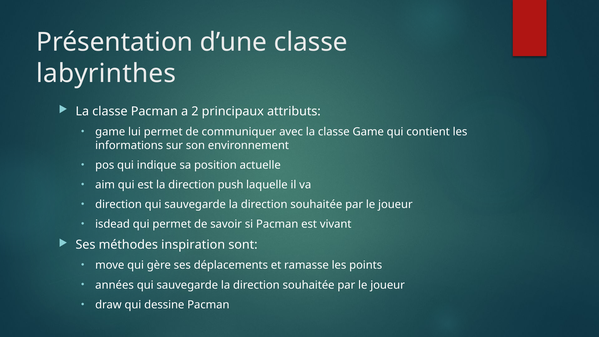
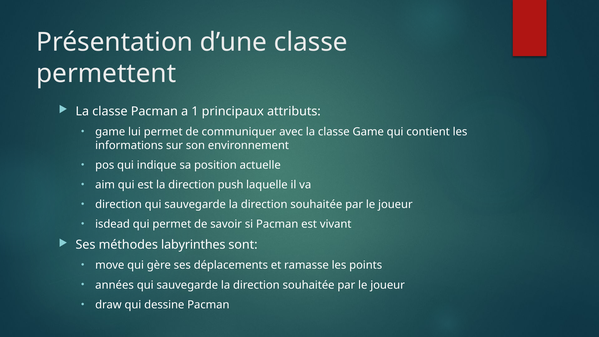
labyrinthes: labyrinthes -> permettent (106, 74)
2: 2 -> 1 (195, 111)
inspiration: inspiration -> labyrinthes (193, 245)
